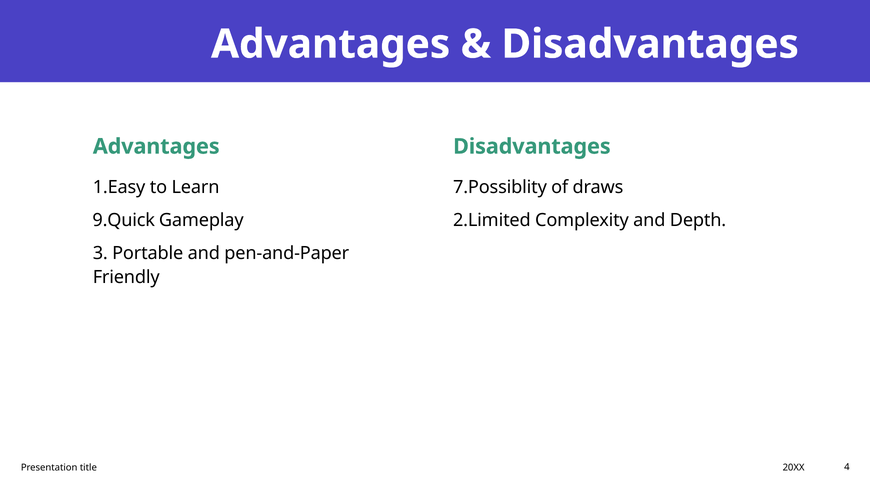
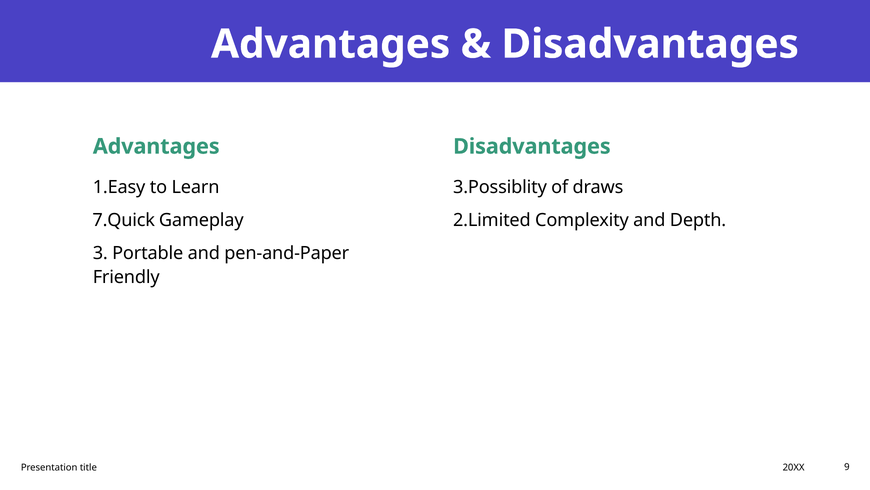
7.Possiblity: 7.Possiblity -> 3.Possiblity (500, 187)
9.Quick: 9.Quick -> 7.Quick (124, 220)
4: 4 -> 9 (847, 467)
